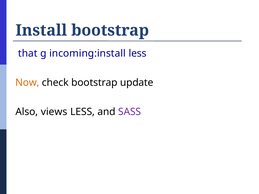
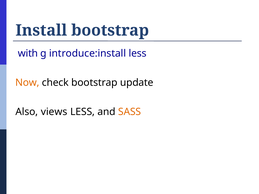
that: that -> with (28, 53)
incoming:install: incoming:install -> introduce:install (88, 53)
SASS colour: purple -> orange (130, 112)
